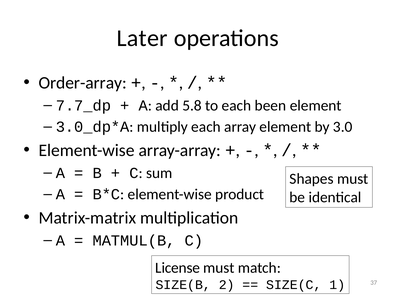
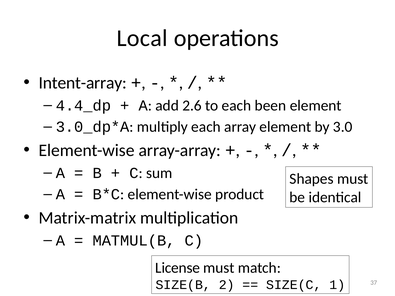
Later: Later -> Local (142, 38)
Order-array: Order-array -> Intent-array (83, 83)
7.7_dp: 7.7_dp -> 4.4_dp (83, 106)
5.8: 5.8 -> 2.6 (192, 106)
